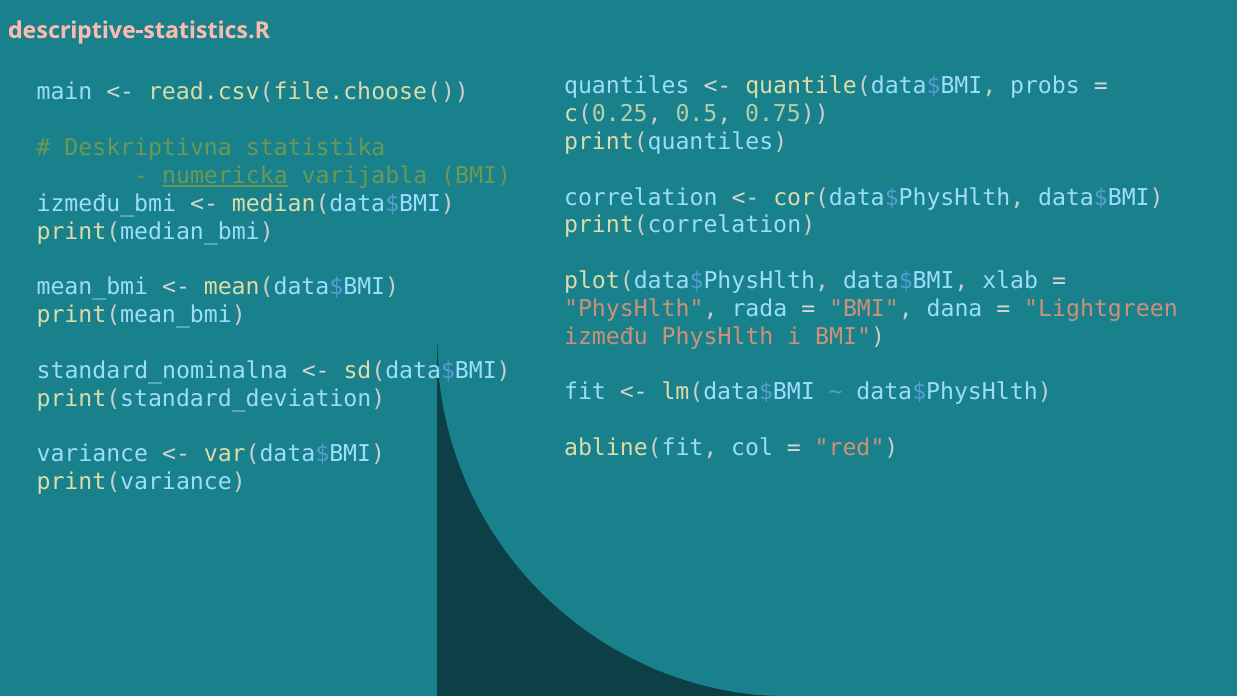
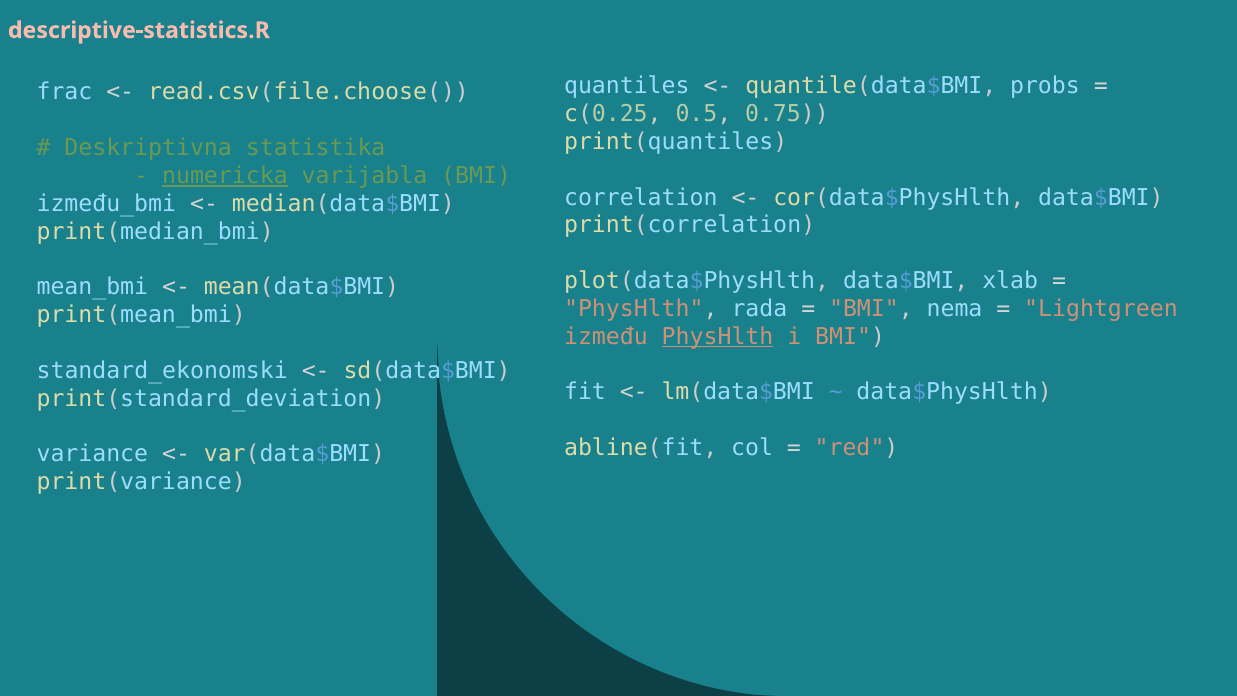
main: main -> frac (64, 92)
dana: dana -> nema (955, 309)
PhysHlth underline: none -> present (718, 337)
standard_nominalna: standard_nominalna -> standard_ekonomski (162, 371)
